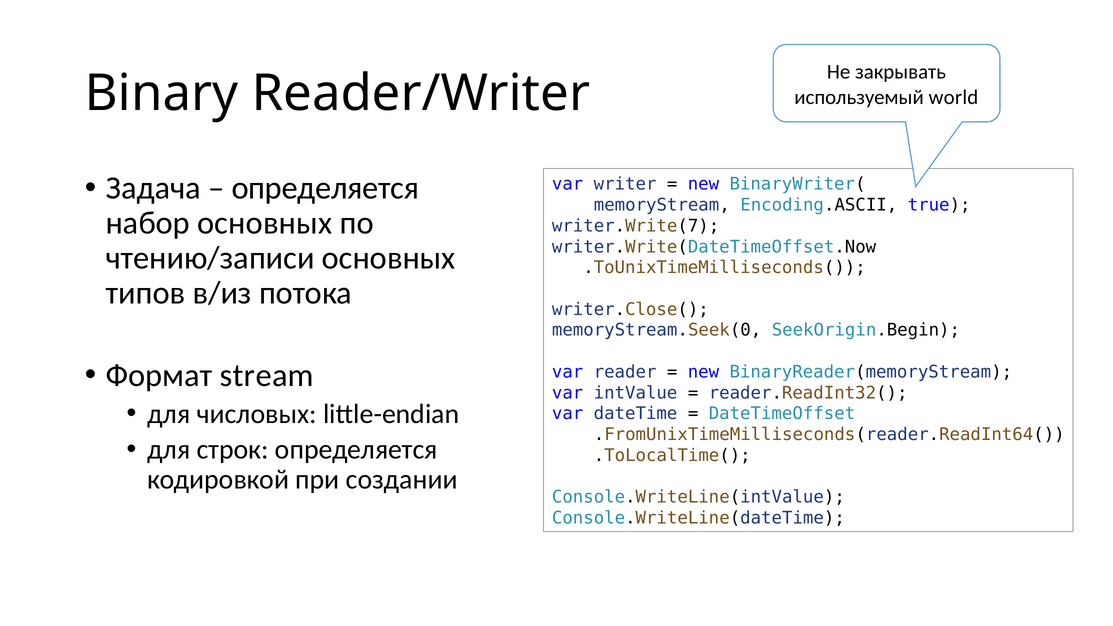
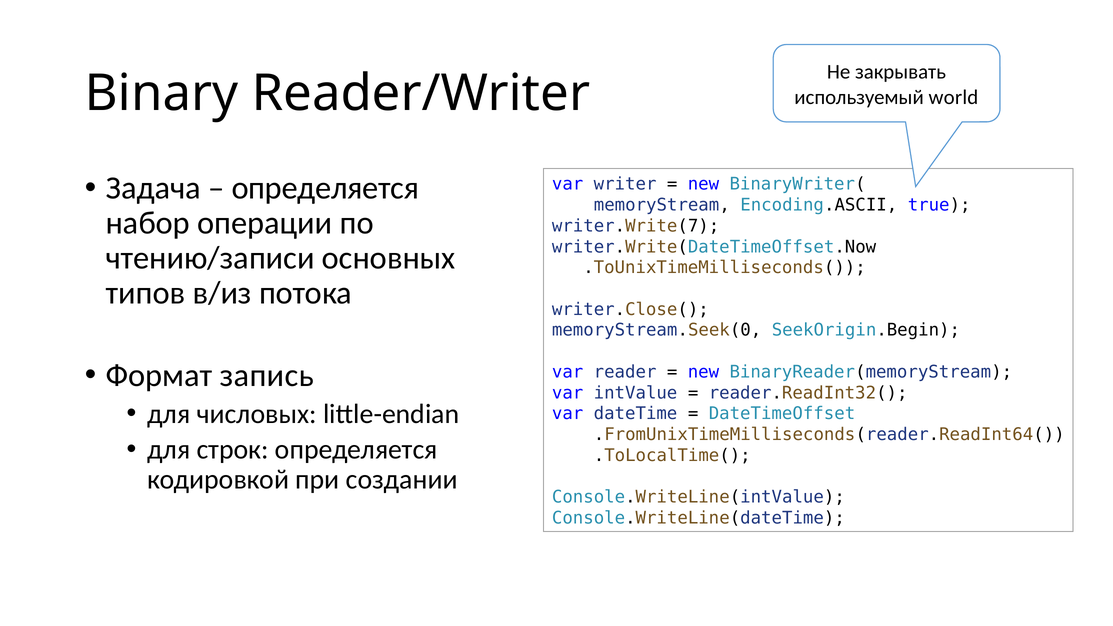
набор основных: основных -> операции (265, 223)
stream: stream -> запись (267, 376)
